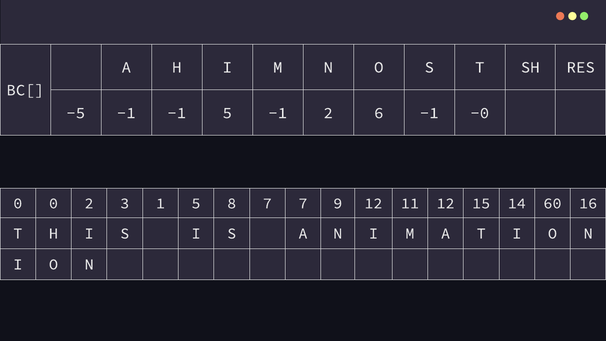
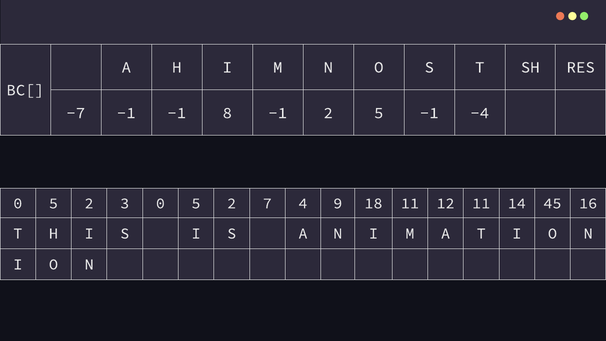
-5: -5 -> -7 (76, 113)
-1 5: 5 -> 8 (227, 113)
2 6: 6 -> 5 (379, 113)
-0: -0 -> -4 (480, 113)
0: 0 -> 5 (53, 203)
3 1: 1 -> 0 (160, 203)
8: 8 -> 2 (232, 203)
7 7: 7 -> 4 (303, 203)
9 12: 12 -> 18 (373, 203)
12 15: 15 -> 11 (481, 203)
60: 60 -> 45 (552, 203)
